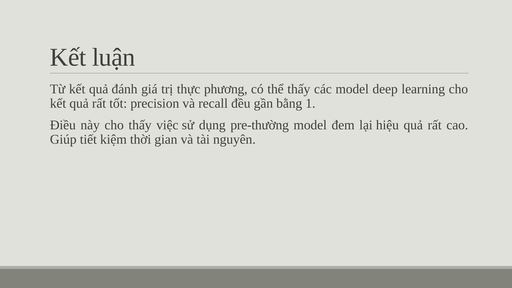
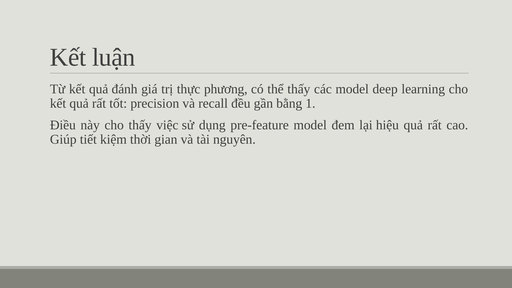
pre-thường: pre-thường -> pre-feature (260, 125)
